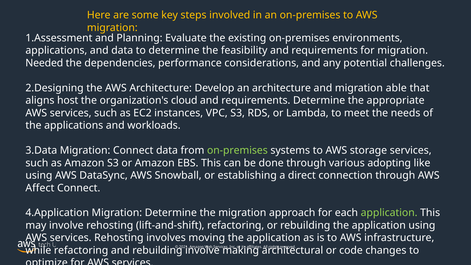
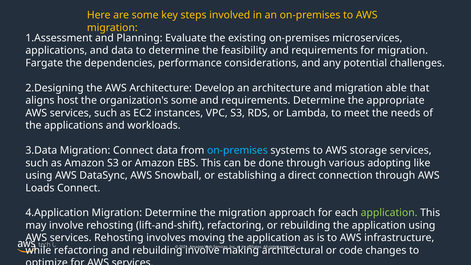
environments: environments -> microservices (367, 38)
Needed: Needed -> Fargate (44, 63)
organization's cloud: cloud -> some (184, 100)
on-premises colour: light green -> light blue (237, 150)
Affect: Affect -> Loads (40, 188)
